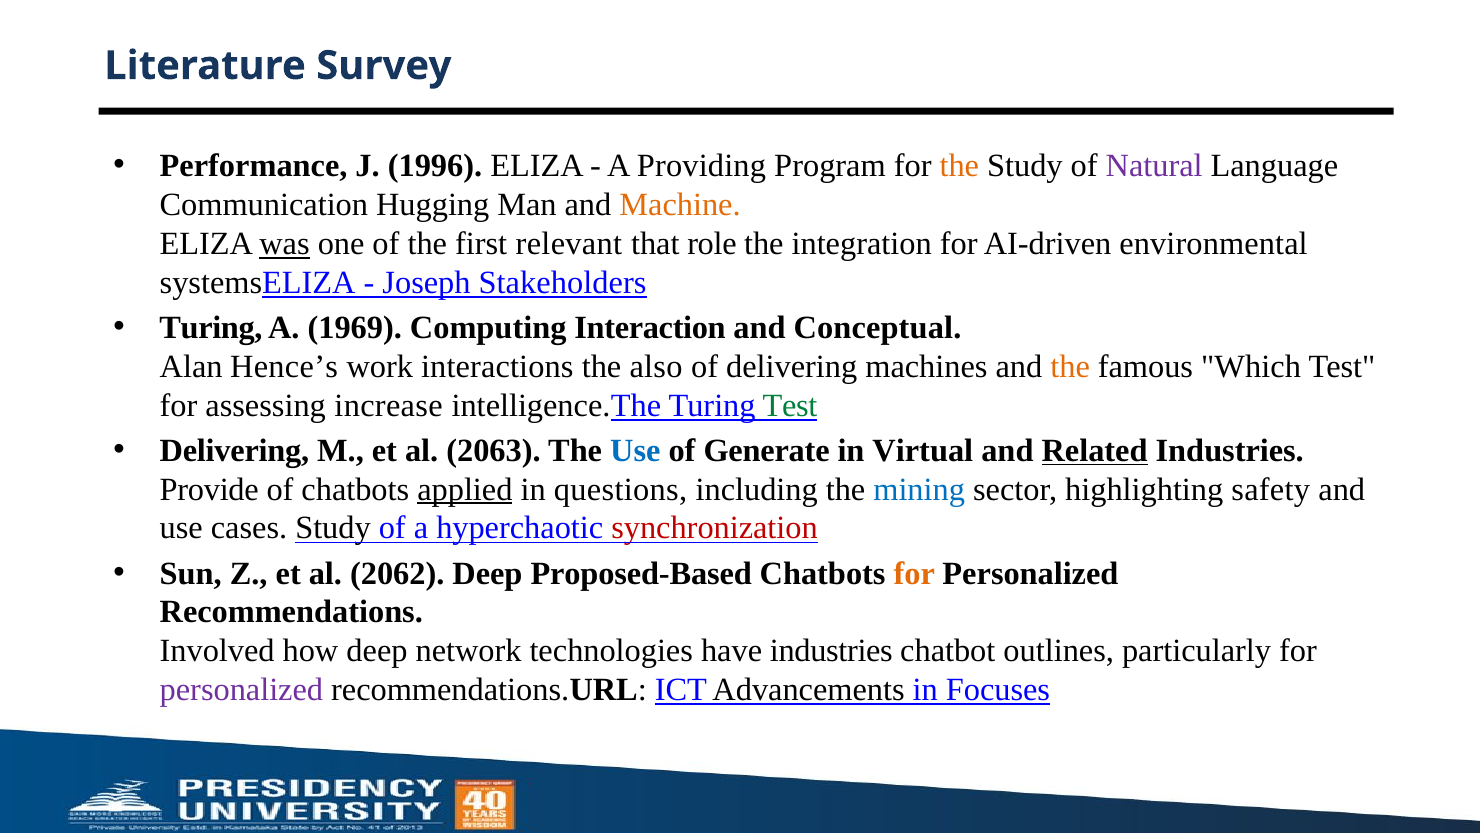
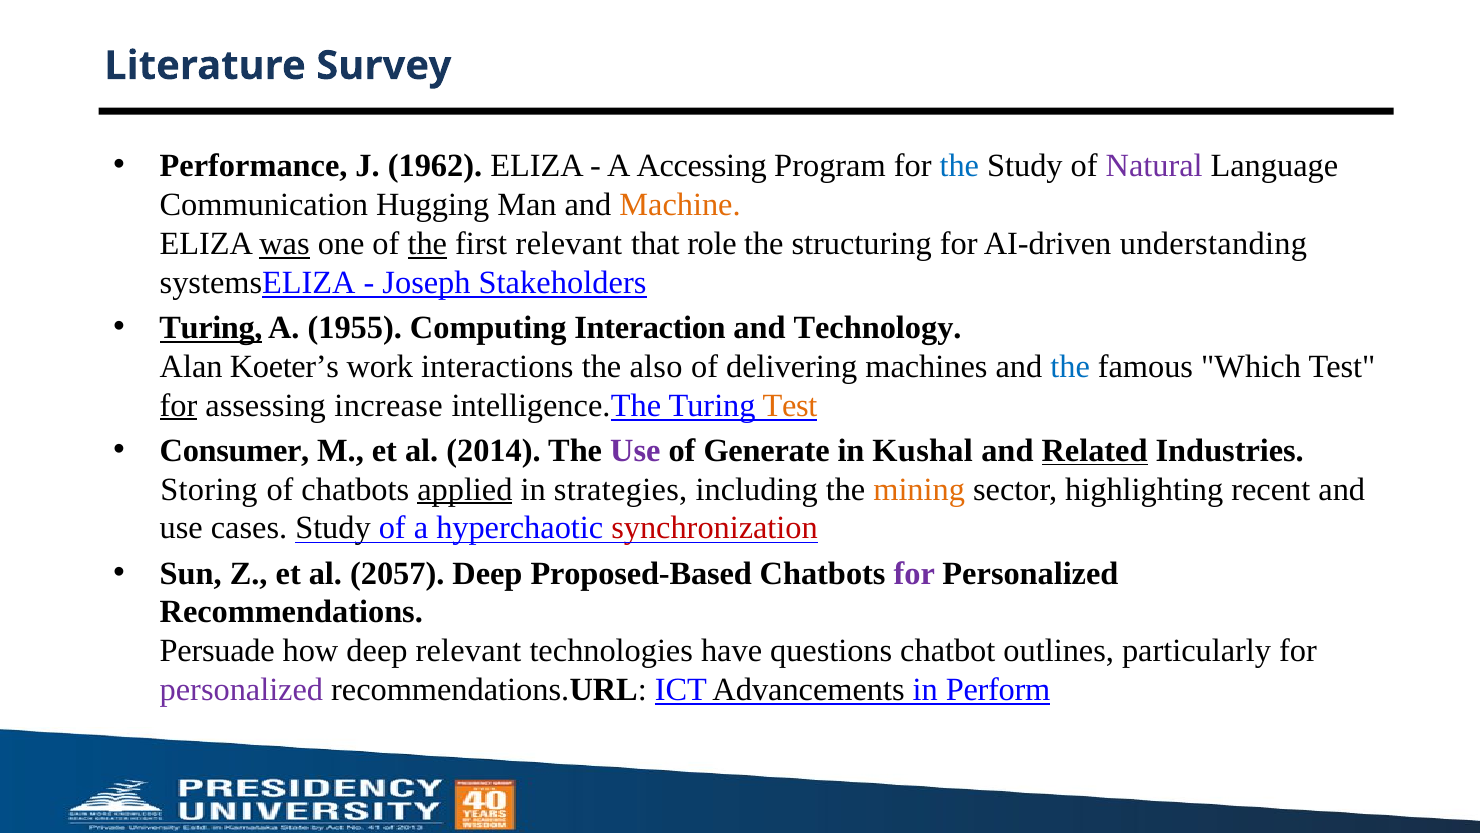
1996: 1996 -> 1962 (435, 166)
Providing: Providing -> Accessing (702, 166)
the colour: orange -> blue (959, 166)
the underline: none -> present (427, 244)
integration: integration -> structuring (862, 244)
environmental: environmental -> understanding (1213, 244)
Turing underline: none -> present (211, 328)
1969: 1969 -> 1955 (355, 328)
Conceptual: Conceptual -> Technology (878, 328)
Hence’s: Hence’s -> Koeter’s (284, 366)
the colour: orange -> blue (1070, 366)
for underline: none -> present (179, 405)
Test colour: green -> orange (790, 405)
Delivering: Delivering -> Consumer (235, 450)
2063: 2063 -> 2014 (494, 450)
Use colour: blue -> purple (635, 450)
Virtual: Virtual -> Kushal (923, 450)
Provide: Provide -> Storing (209, 489)
questions: questions -> strategies (621, 489)
mining colour: blue -> orange (919, 489)
safety: safety -> recent (1271, 489)
2062: 2062 -> 2057 (397, 573)
for colour: orange -> purple (914, 573)
Involved: Involved -> Persuade (217, 651)
deep network: network -> relevant (468, 651)
have industries: industries -> questions (831, 651)
Focuses: Focuses -> Perform (998, 690)
